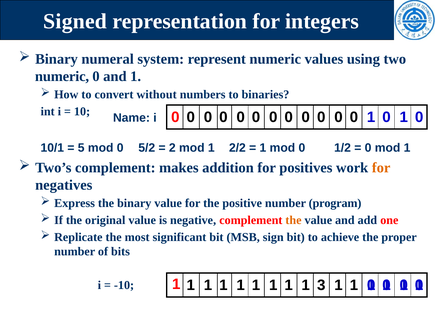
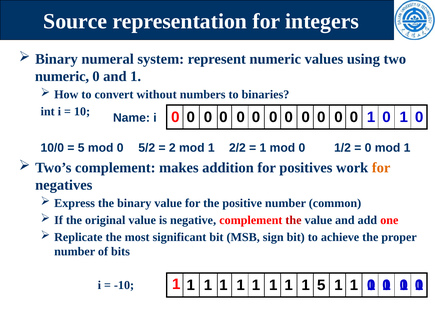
Signed: Signed -> Source (75, 21)
10/1: 10/1 -> 10/0 (52, 148)
program: program -> common (335, 203)
the colour: orange -> red (293, 220)
1 3: 3 -> 5 (321, 285)
